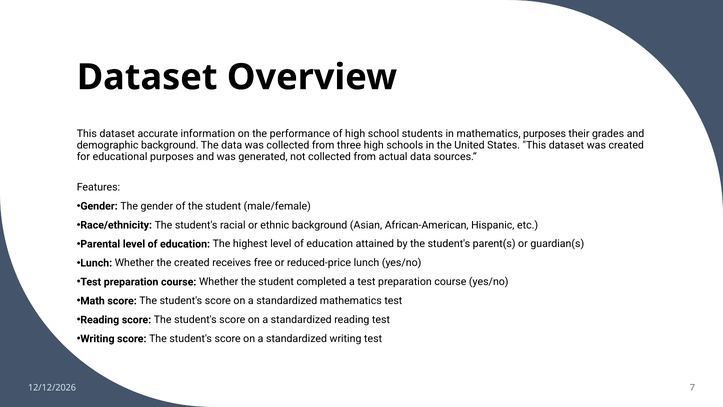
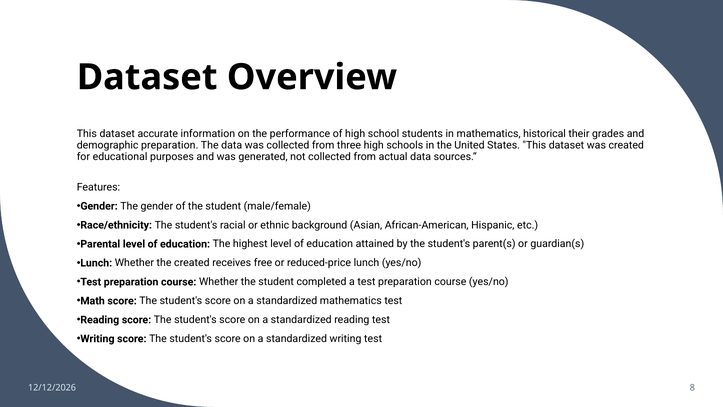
mathematics purposes: purposes -> historical (545, 134)
demographic background: background -> preparation (170, 145)
7: 7 -> 8 (692, 388)
